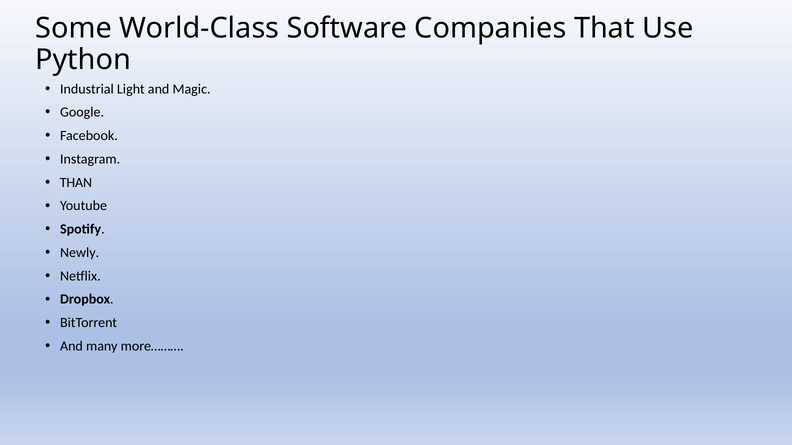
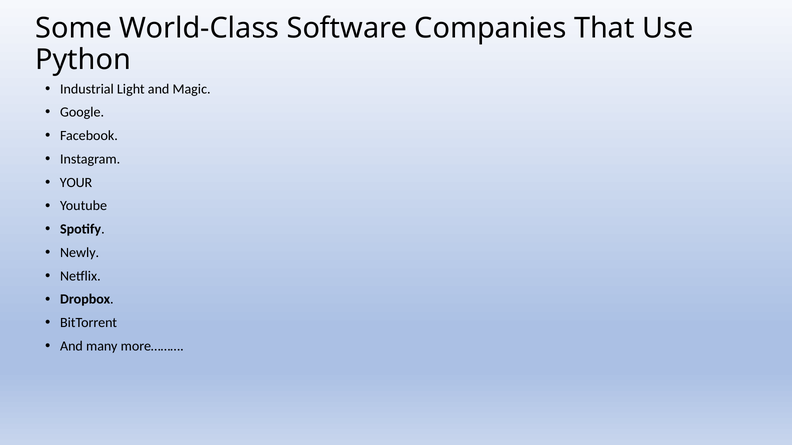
THAN: THAN -> YOUR (76, 183)
